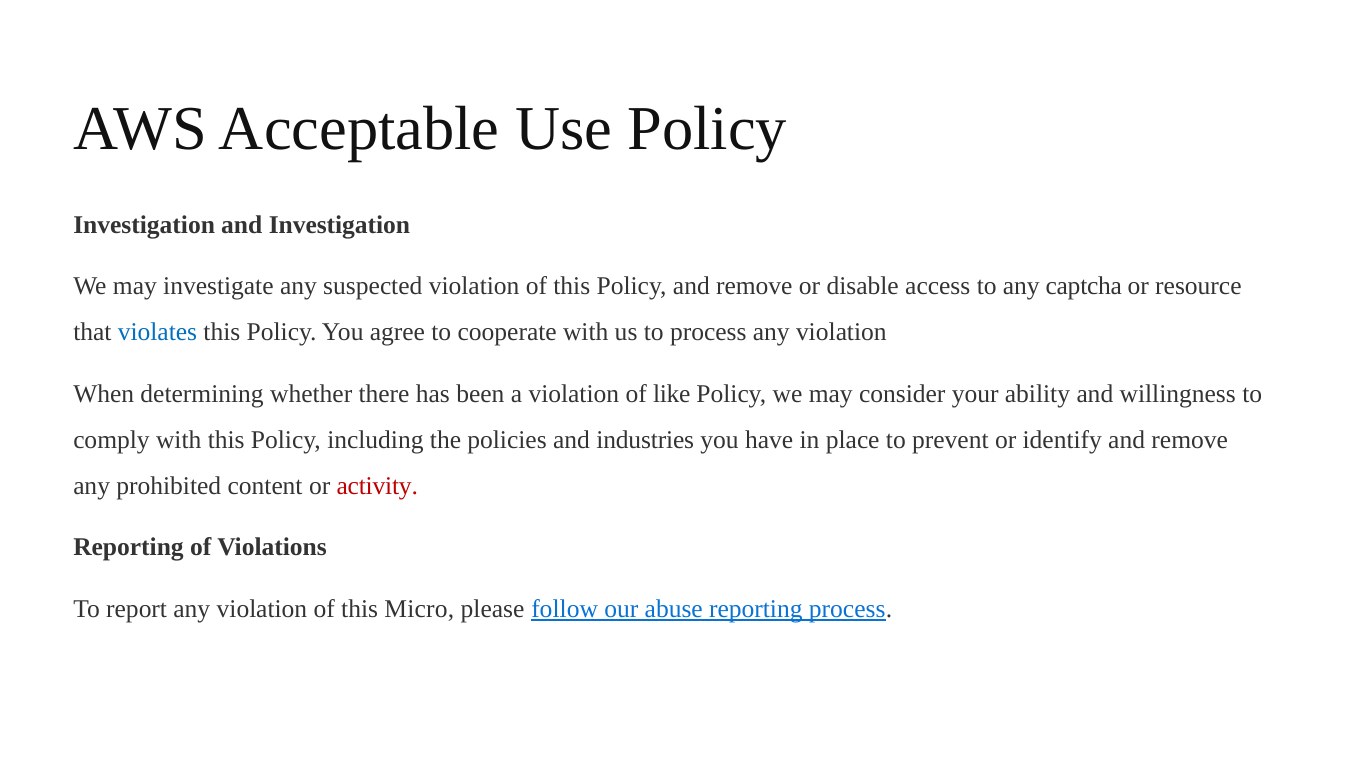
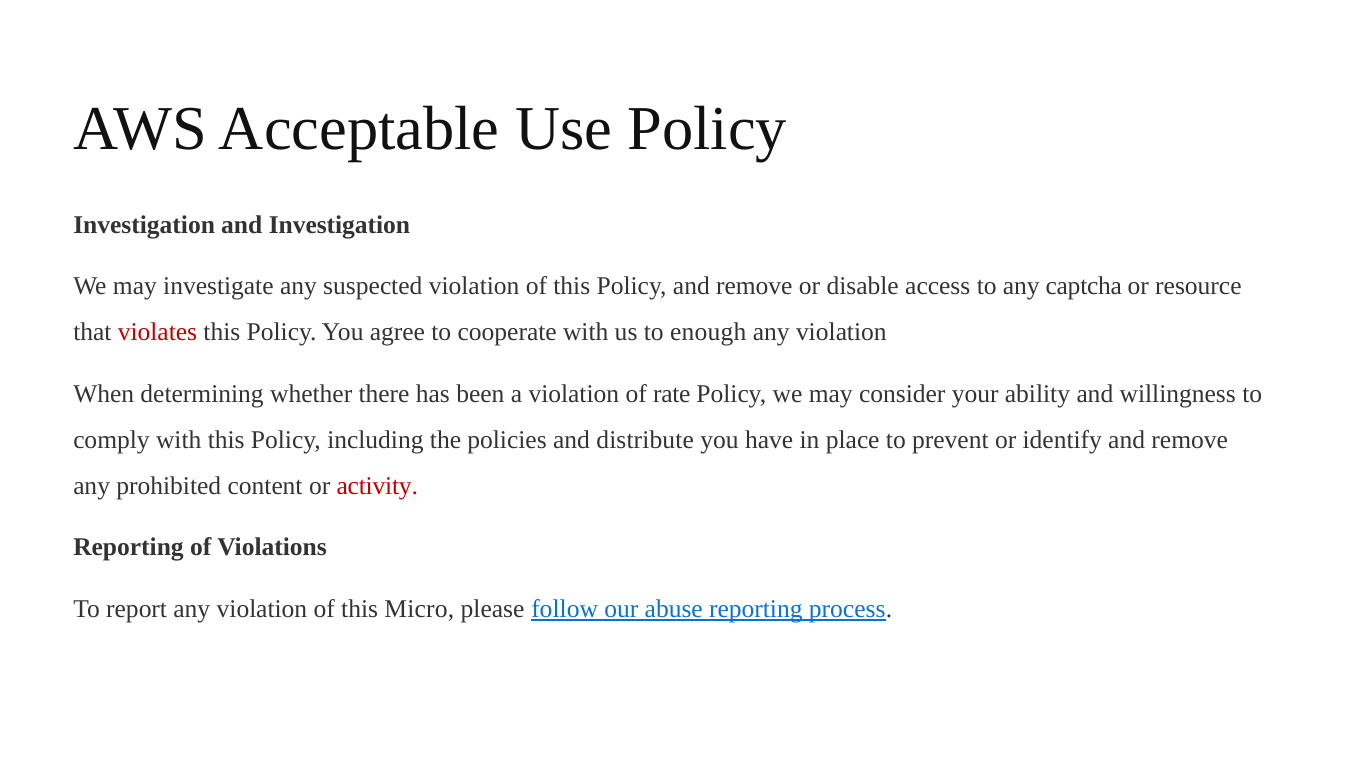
violates colour: blue -> red (157, 332)
to process: process -> enough (708, 332)
like: like -> rate (672, 394)
industries: industries -> distribute (645, 440)
